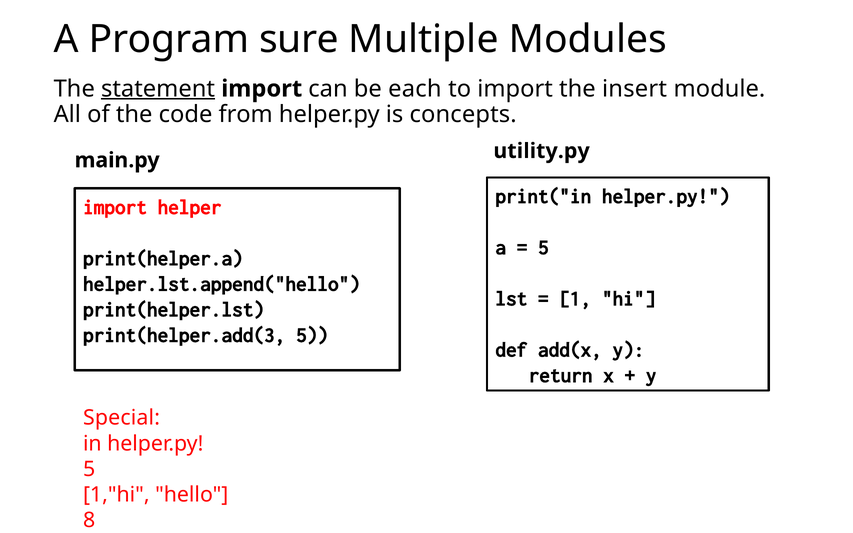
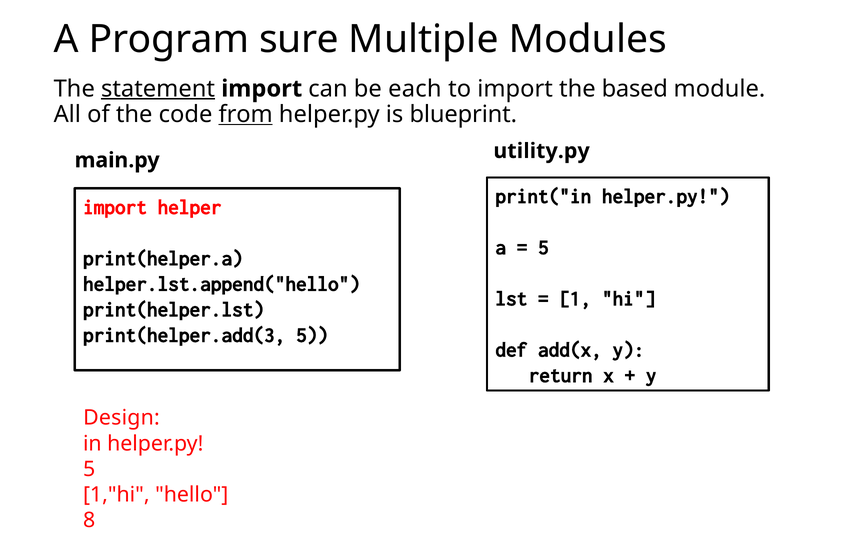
insert: insert -> based (635, 89)
from underline: none -> present (246, 114)
concepts: concepts -> blueprint (463, 114)
Special: Special -> Design (121, 418)
